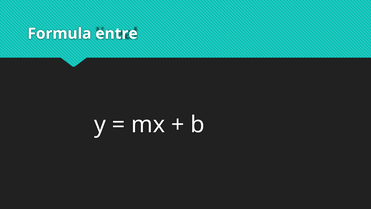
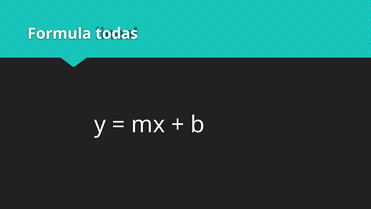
entre: entre -> todas (117, 34)
